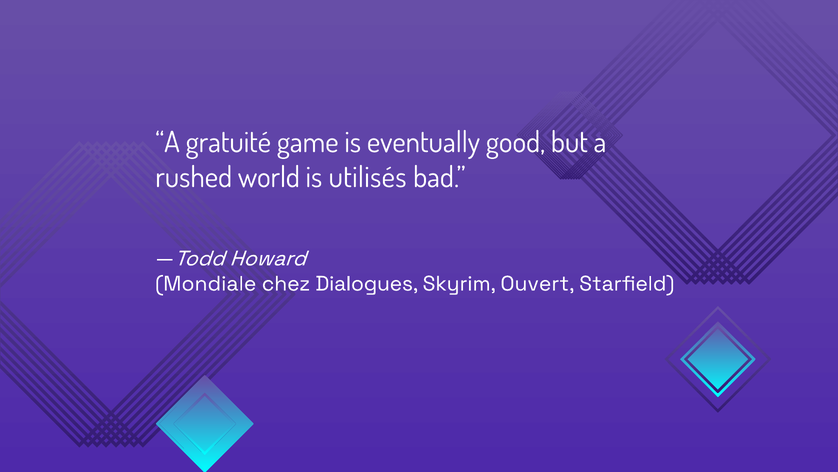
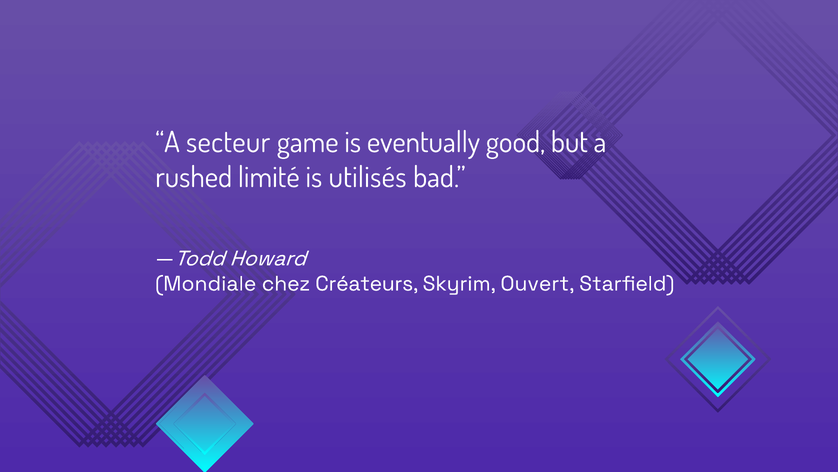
gratuité: gratuité -> secteur (228, 142)
world: world -> limité (269, 177)
Dialogues: Dialogues -> Créateurs (367, 283)
